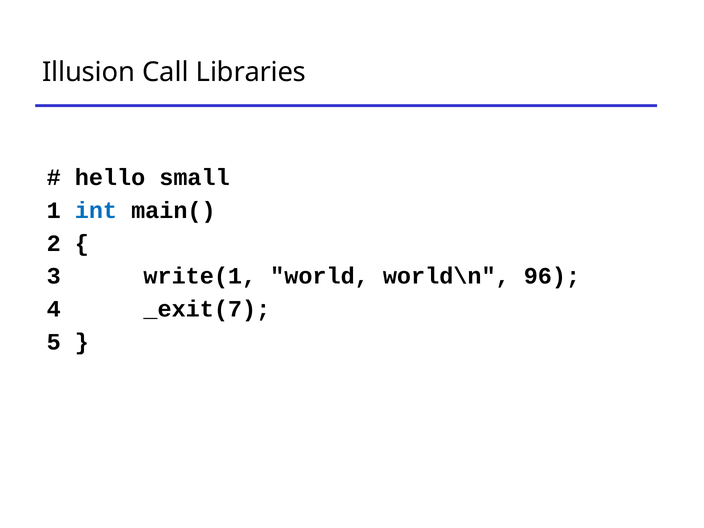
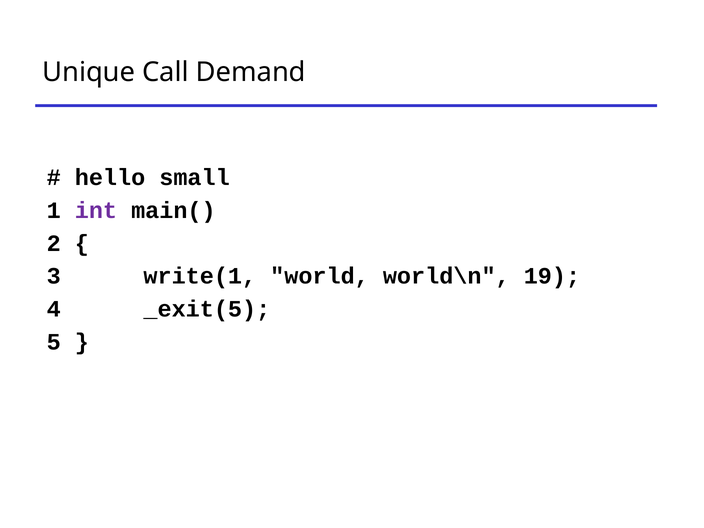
Illusion: Illusion -> Unique (89, 72)
Libraries: Libraries -> Demand (251, 72)
int colour: blue -> purple (96, 210)
96: 96 -> 19 (552, 276)
_exit(7: _exit(7 -> _exit(5 (207, 309)
